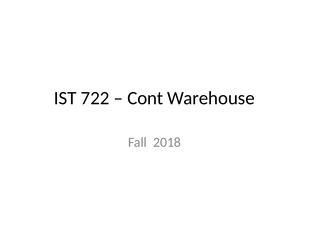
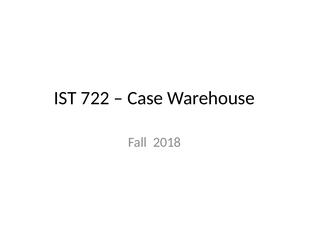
Cont: Cont -> Case (145, 98)
